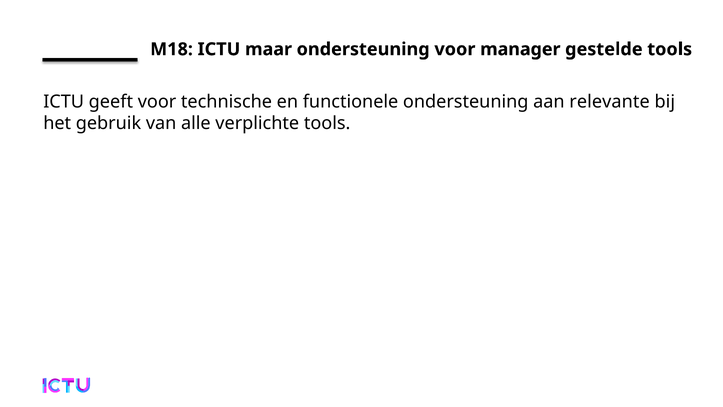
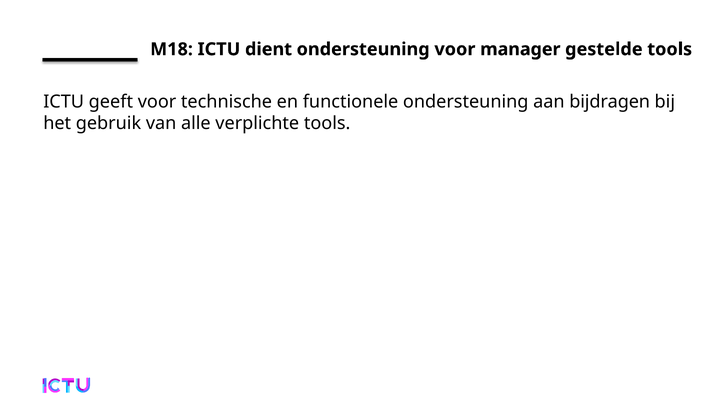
maar: maar -> dient (268, 49)
relevante: relevante -> bijdragen (610, 102)
